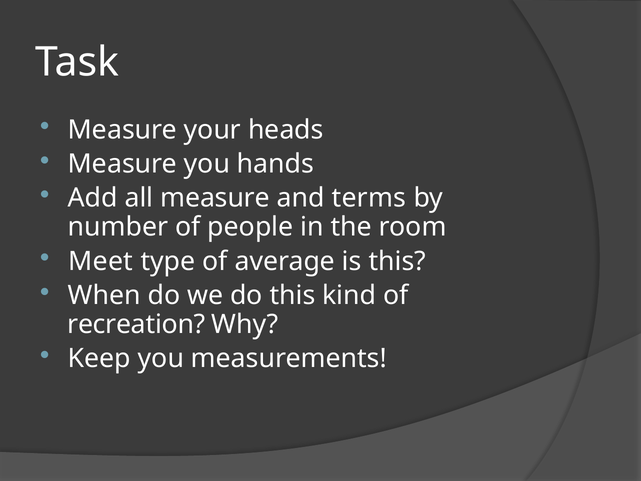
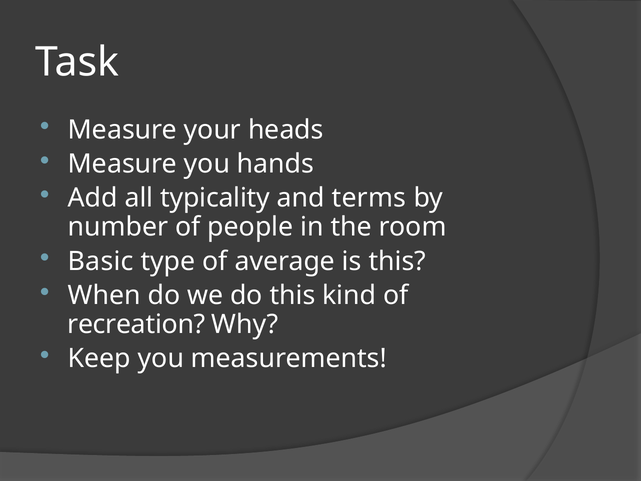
all measure: measure -> typicality (215, 198)
Meet: Meet -> Basic (101, 261)
